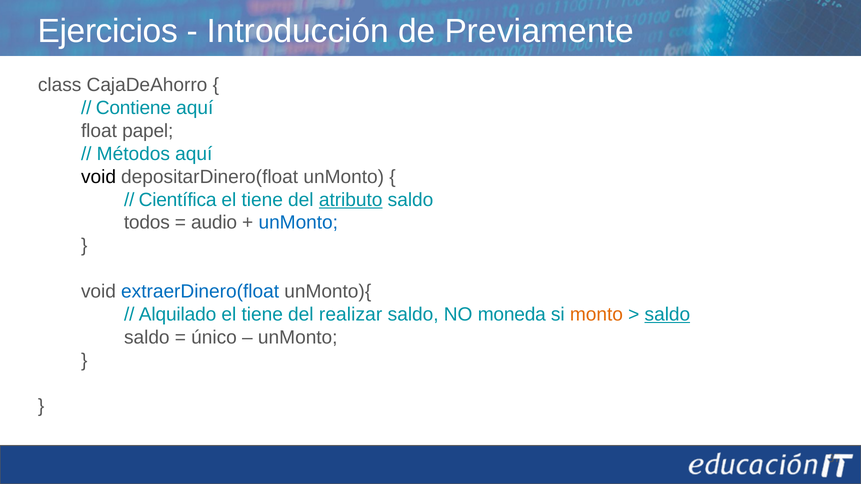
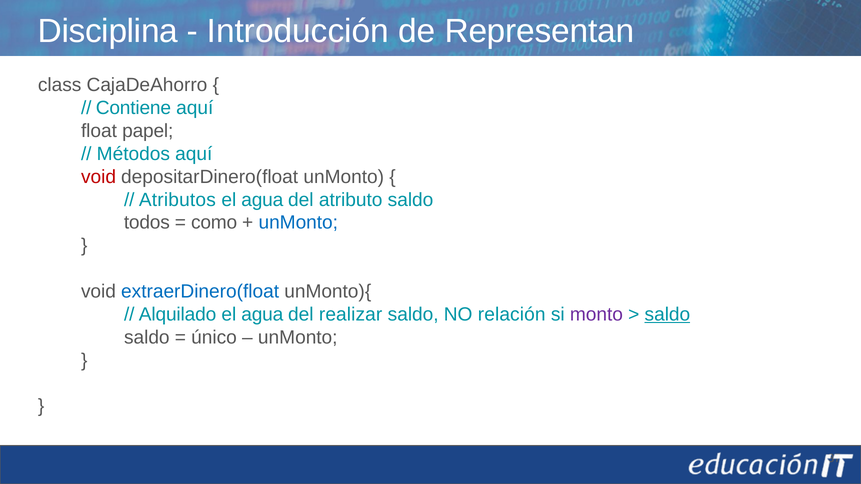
Ejercicios: Ejercicios -> Disciplina (108, 31)
Previamente: Previamente -> Representan (539, 31)
void colour: black -> red (99, 177)
Científica: Científica -> Atributos (177, 200)
tiene: tiene -> agua (262, 200)
atributo underline: present -> none (351, 200)
audio: audio -> como (214, 223)
tiene: tiene -> agua (262, 315)
moneda: moneda -> relación (512, 315)
monto colour: orange -> purple (596, 315)
